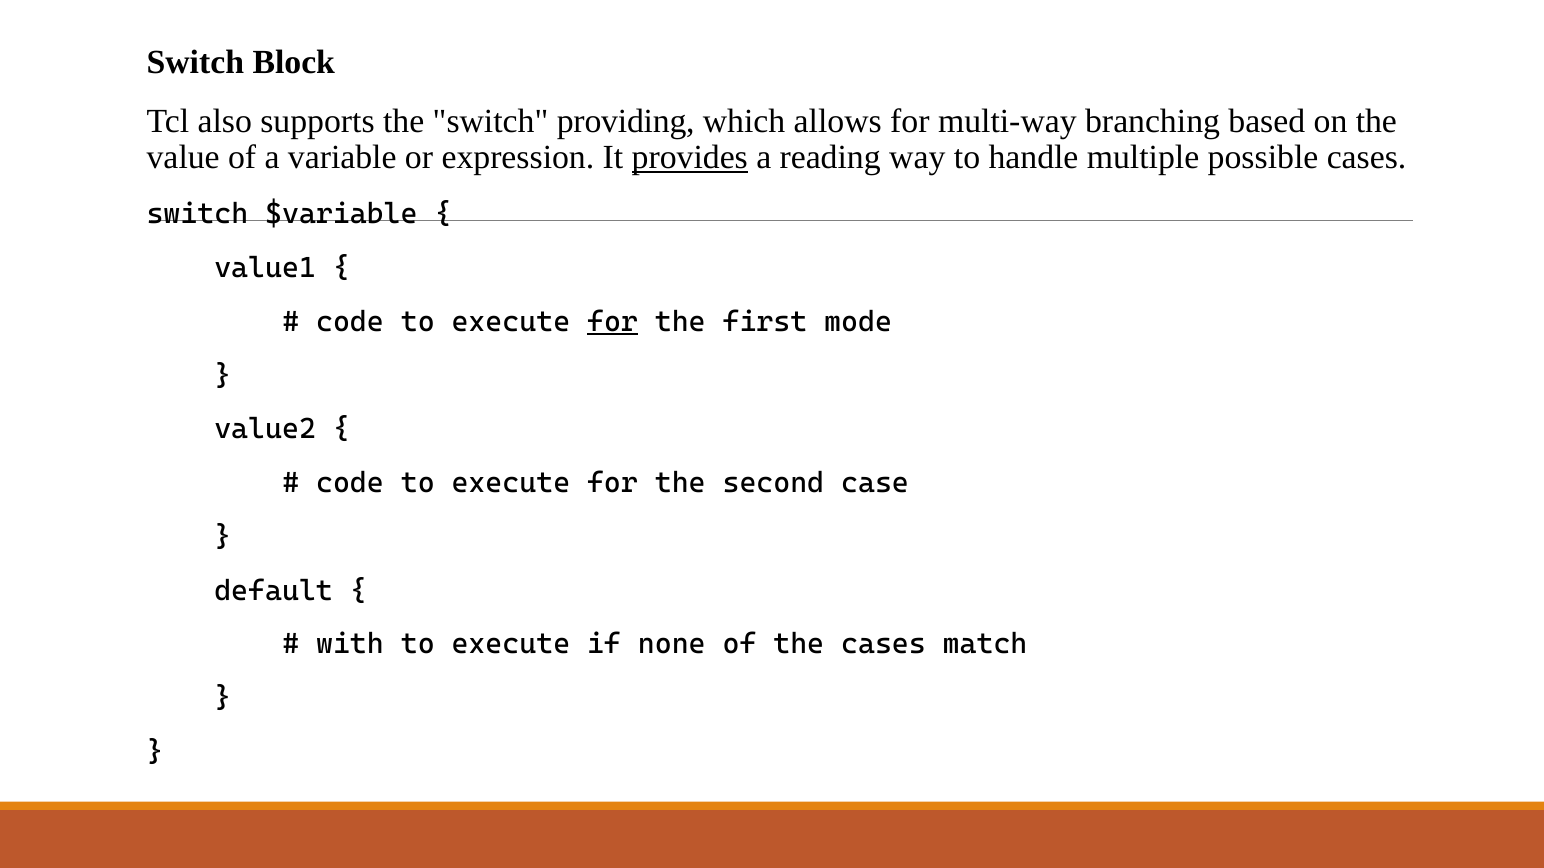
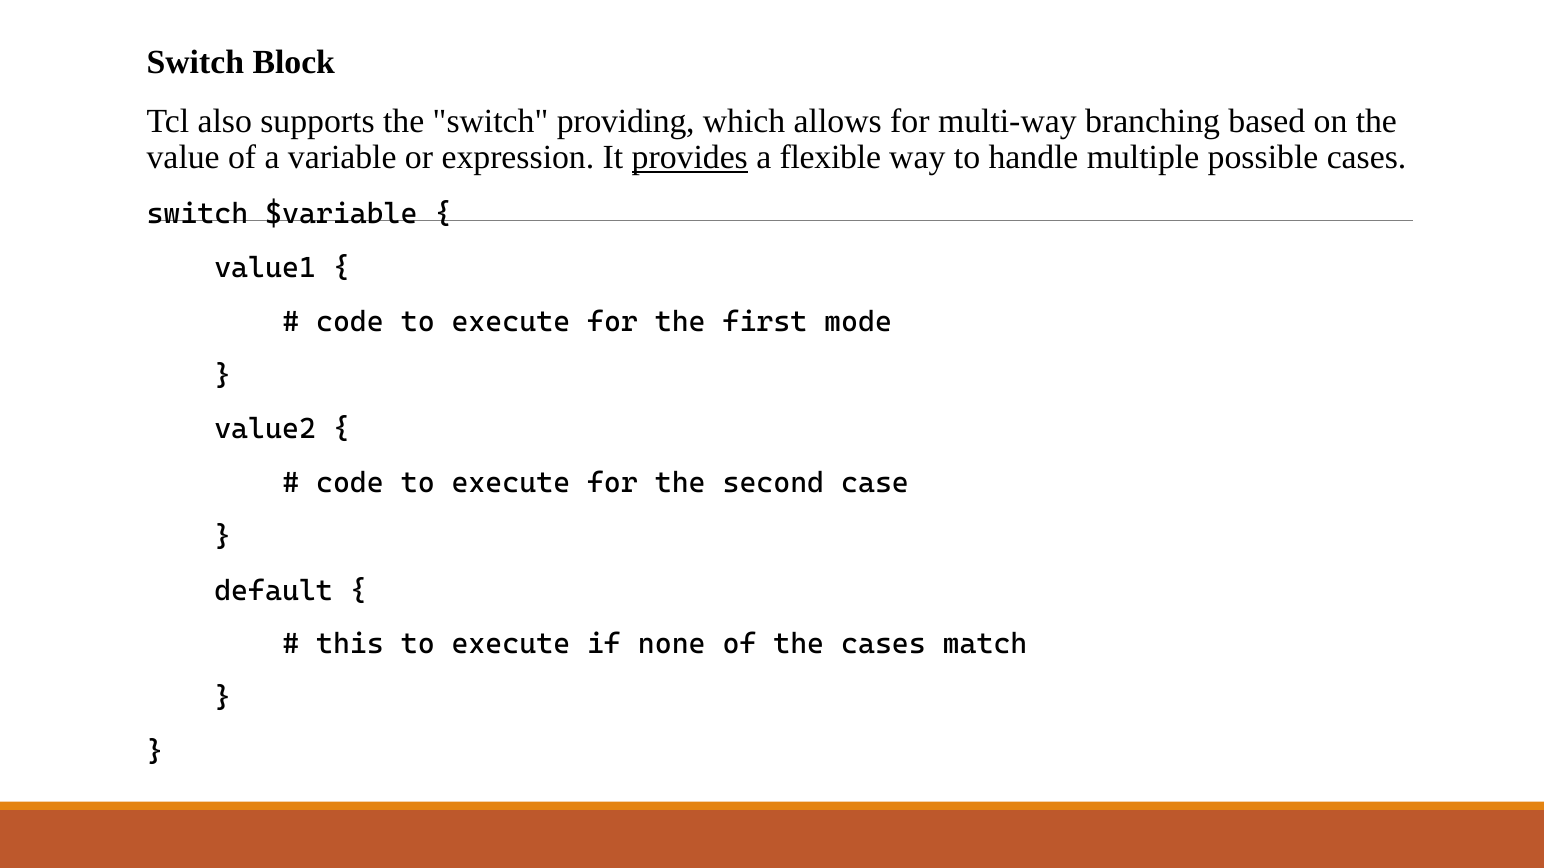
reading: reading -> flexible (830, 158)
for underline: present -> none (613, 322)
with: with -> this (350, 645)
